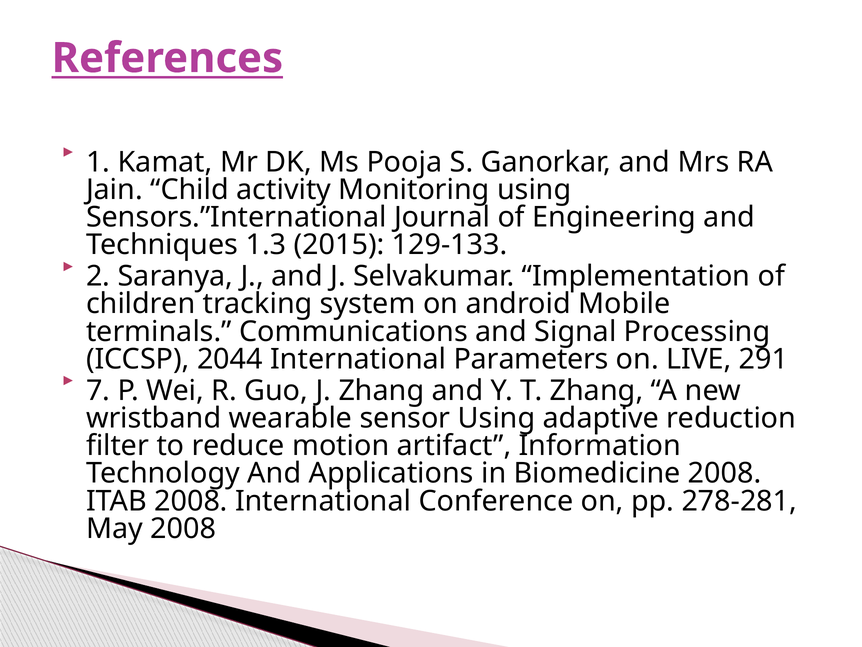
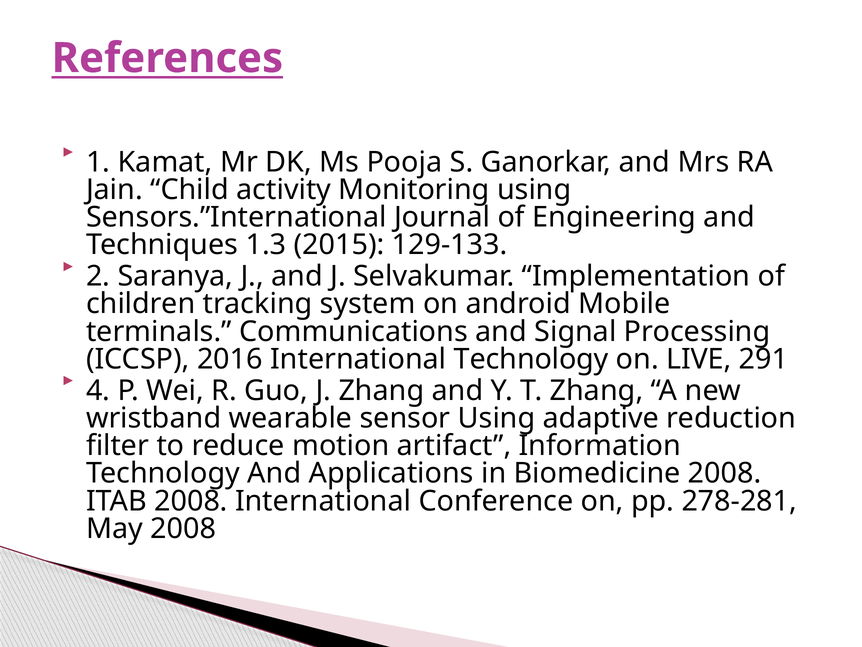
2044: 2044 -> 2016 (230, 359)
International Parameters: Parameters -> Technology (531, 359)
7: 7 -> 4 (98, 390)
